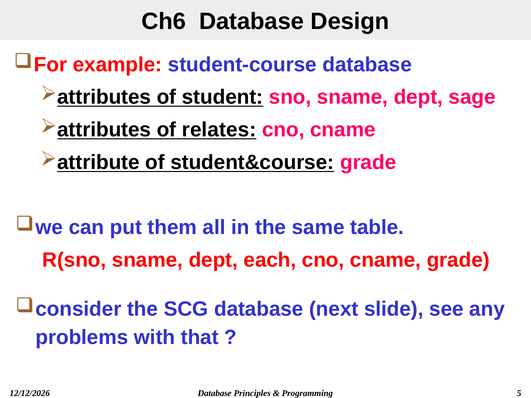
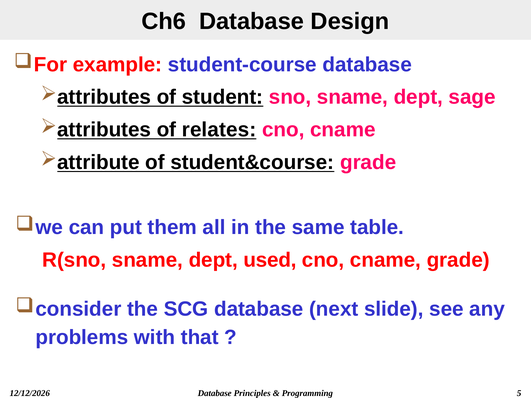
each: each -> used (270, 260)
